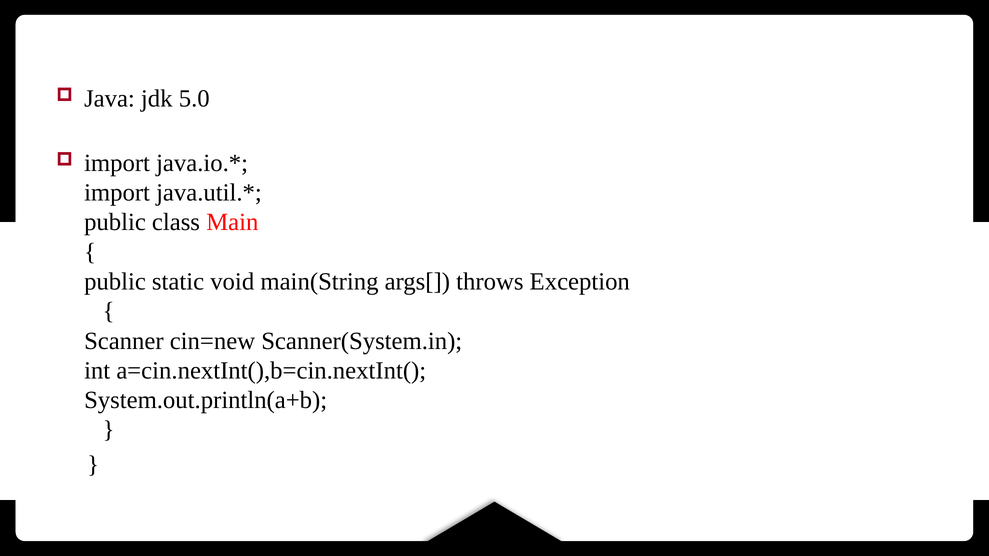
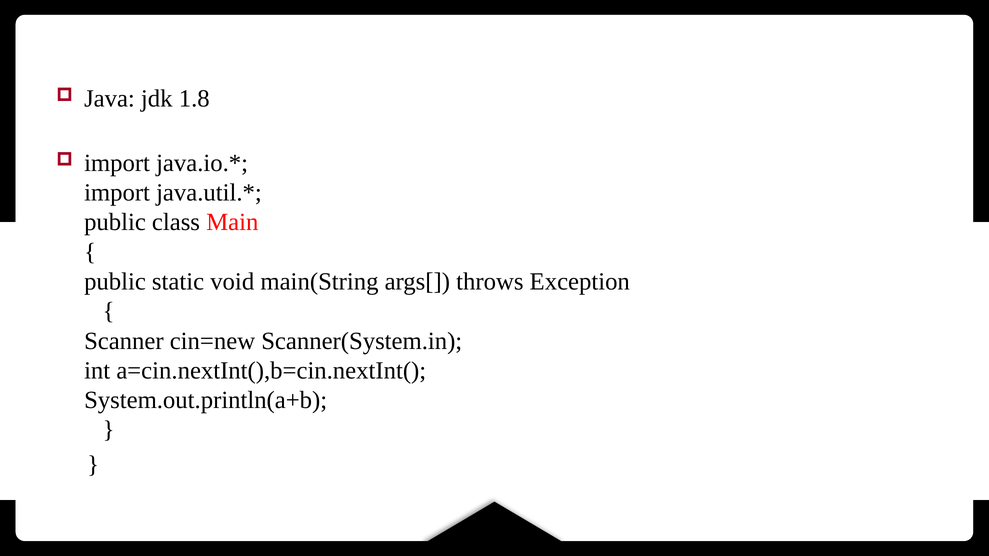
5.0: 5.0 -> 1.8 (194, 99)
